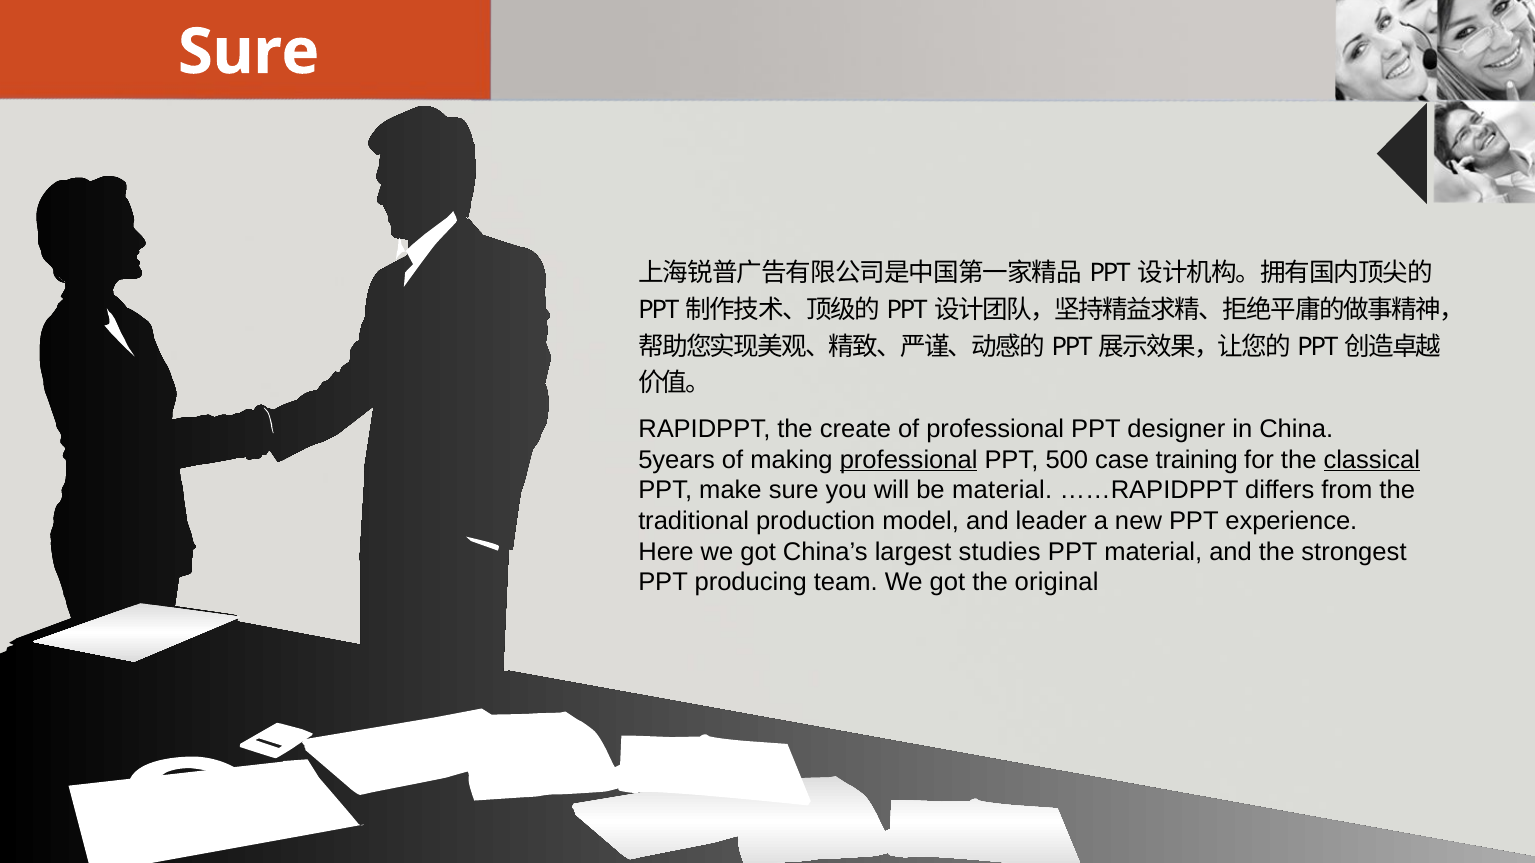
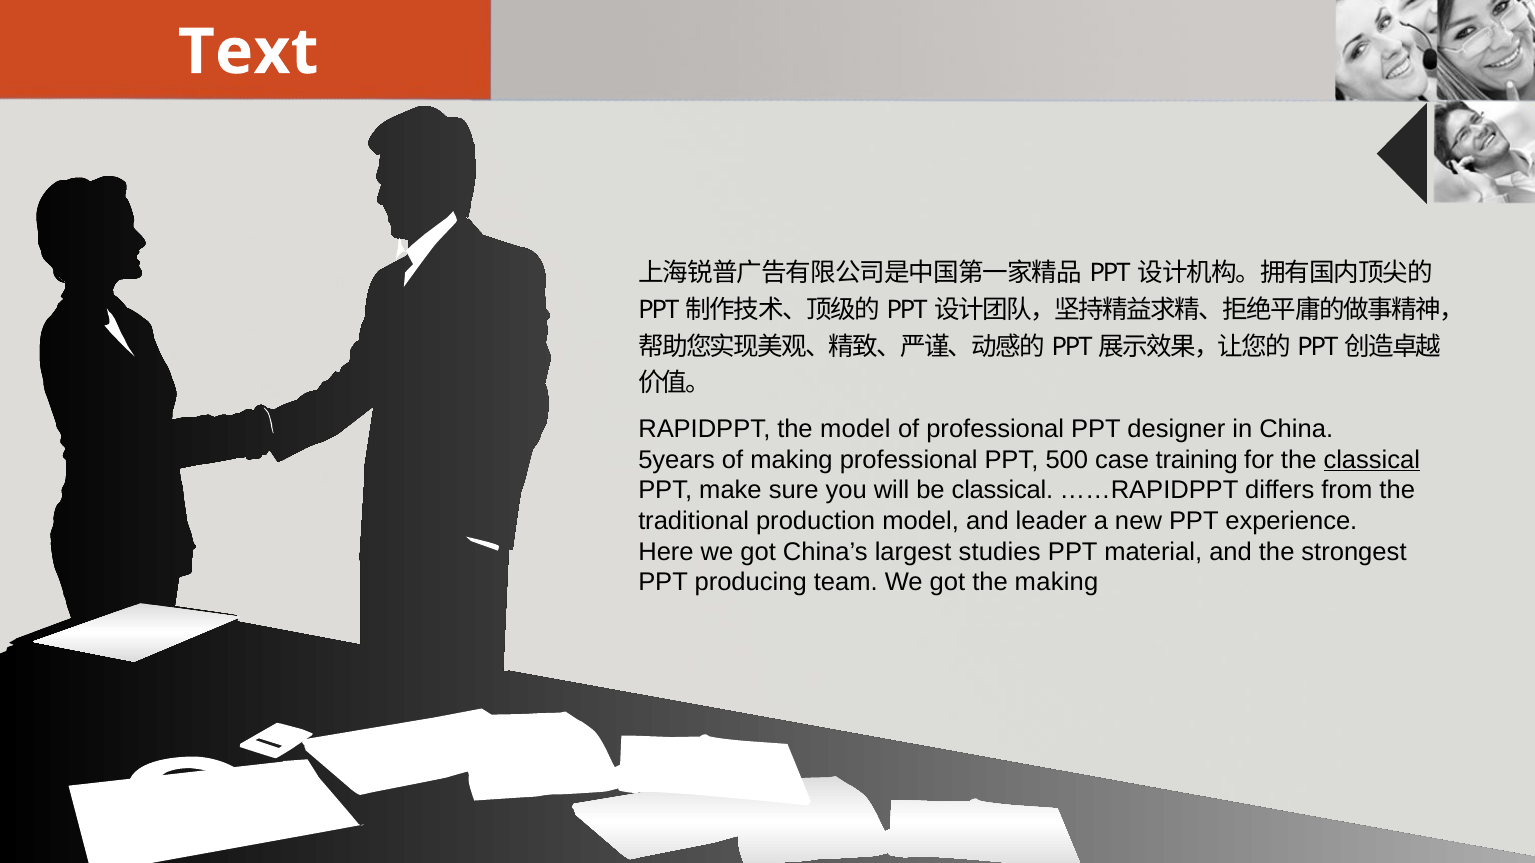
Sure: Sure -> Text (248, 52)
the create: create -> model (855, 429)
professional underline: present -> none (909, 460)
be material: material -> classical (1002, 491)
the original: original -> making (1057, 583)
